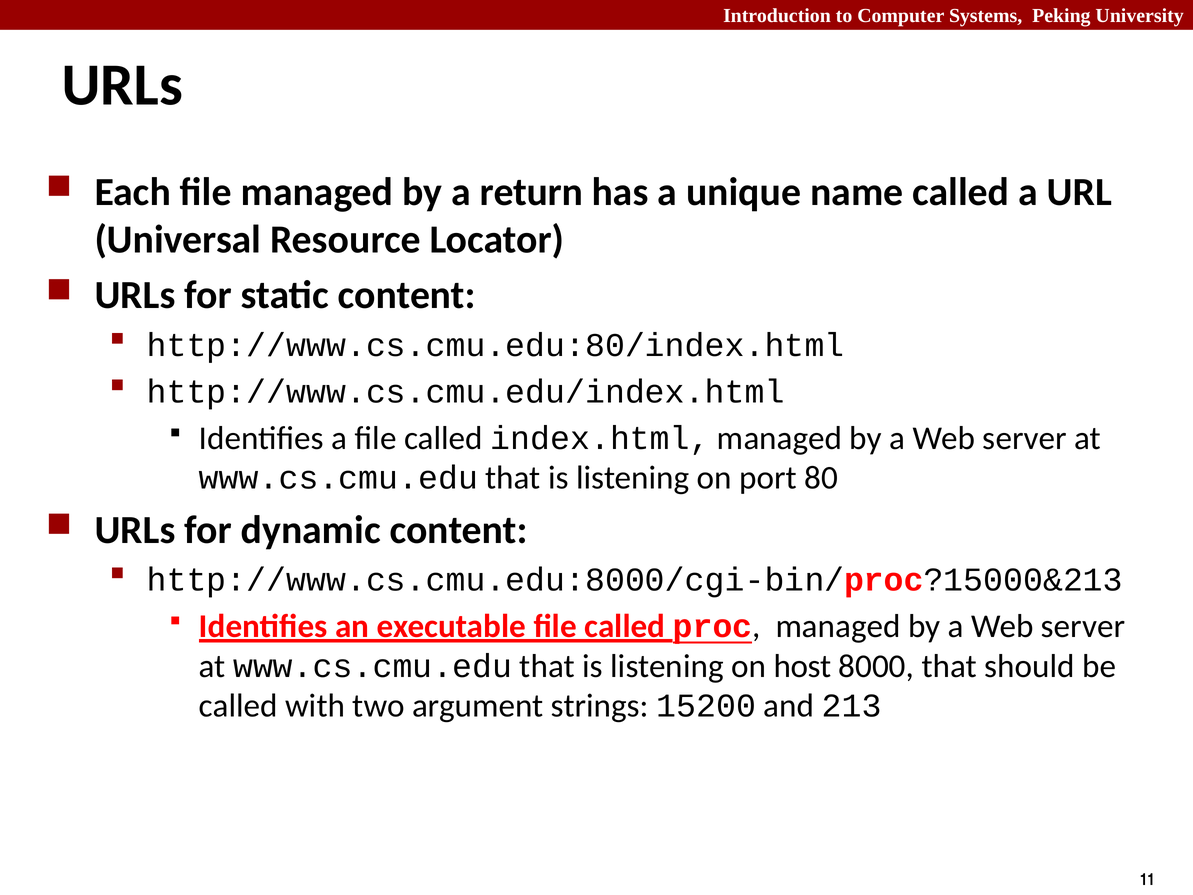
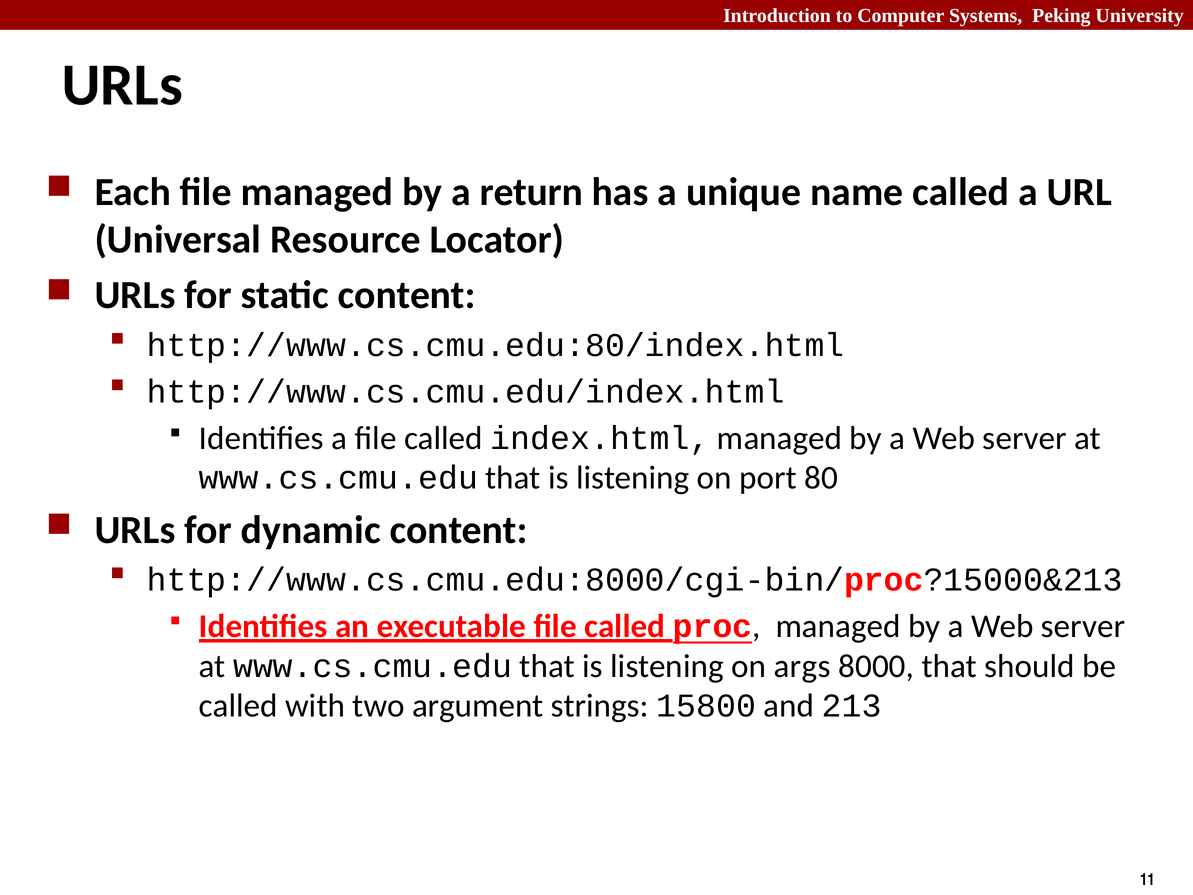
host: host -> args (802, 666)
15200: 15200 -> 15800 (706, 706)
